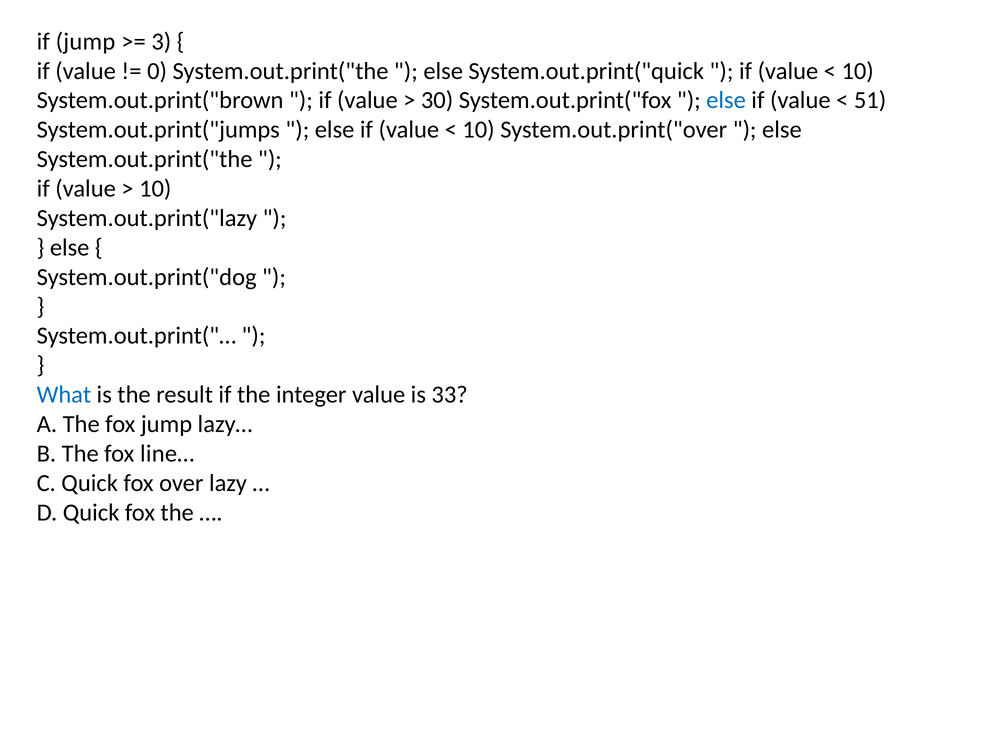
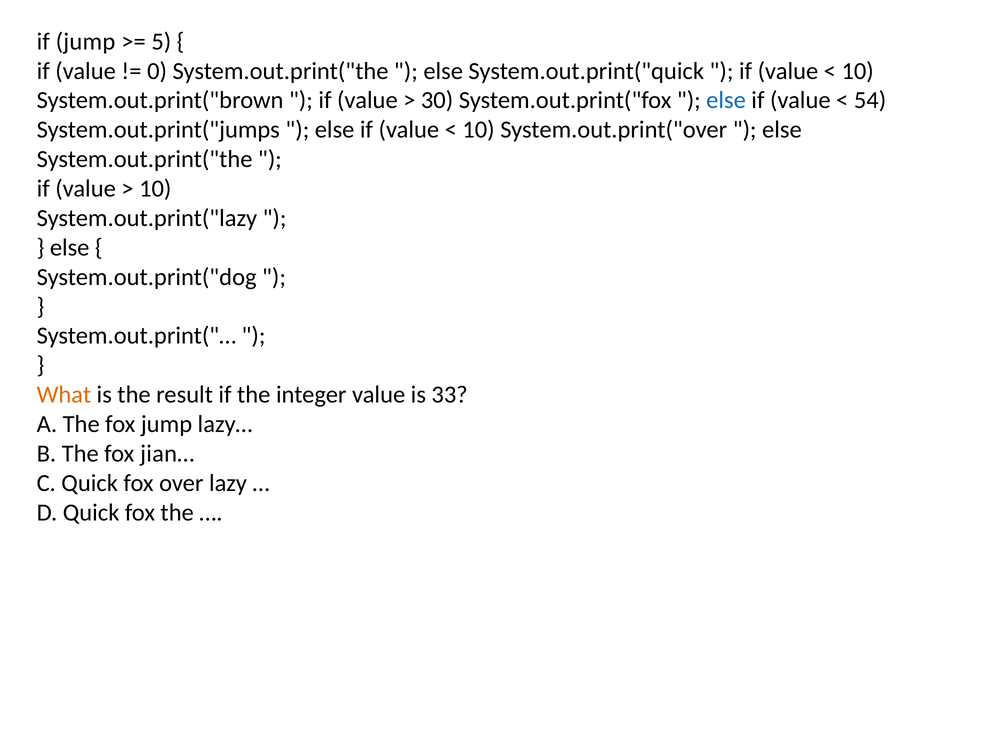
3: 3 -> 5 (161, 42)
51: 51 -> 54 (870, 100)
What colour: blue -> orange (64, 395)
line…: line… -> jian… (167, 454)
